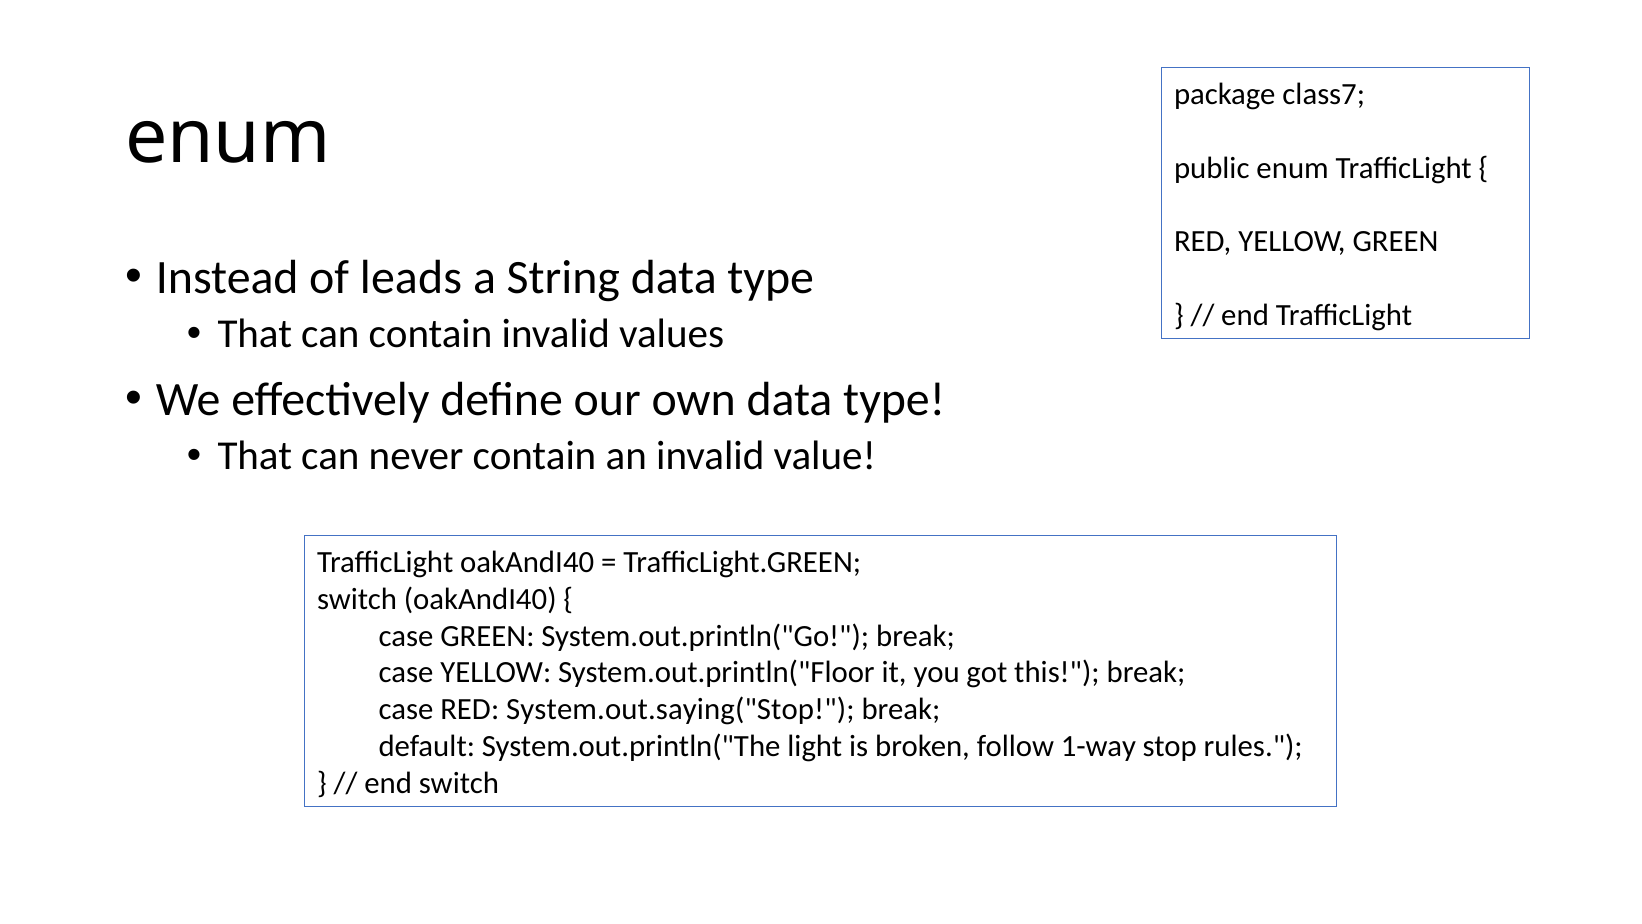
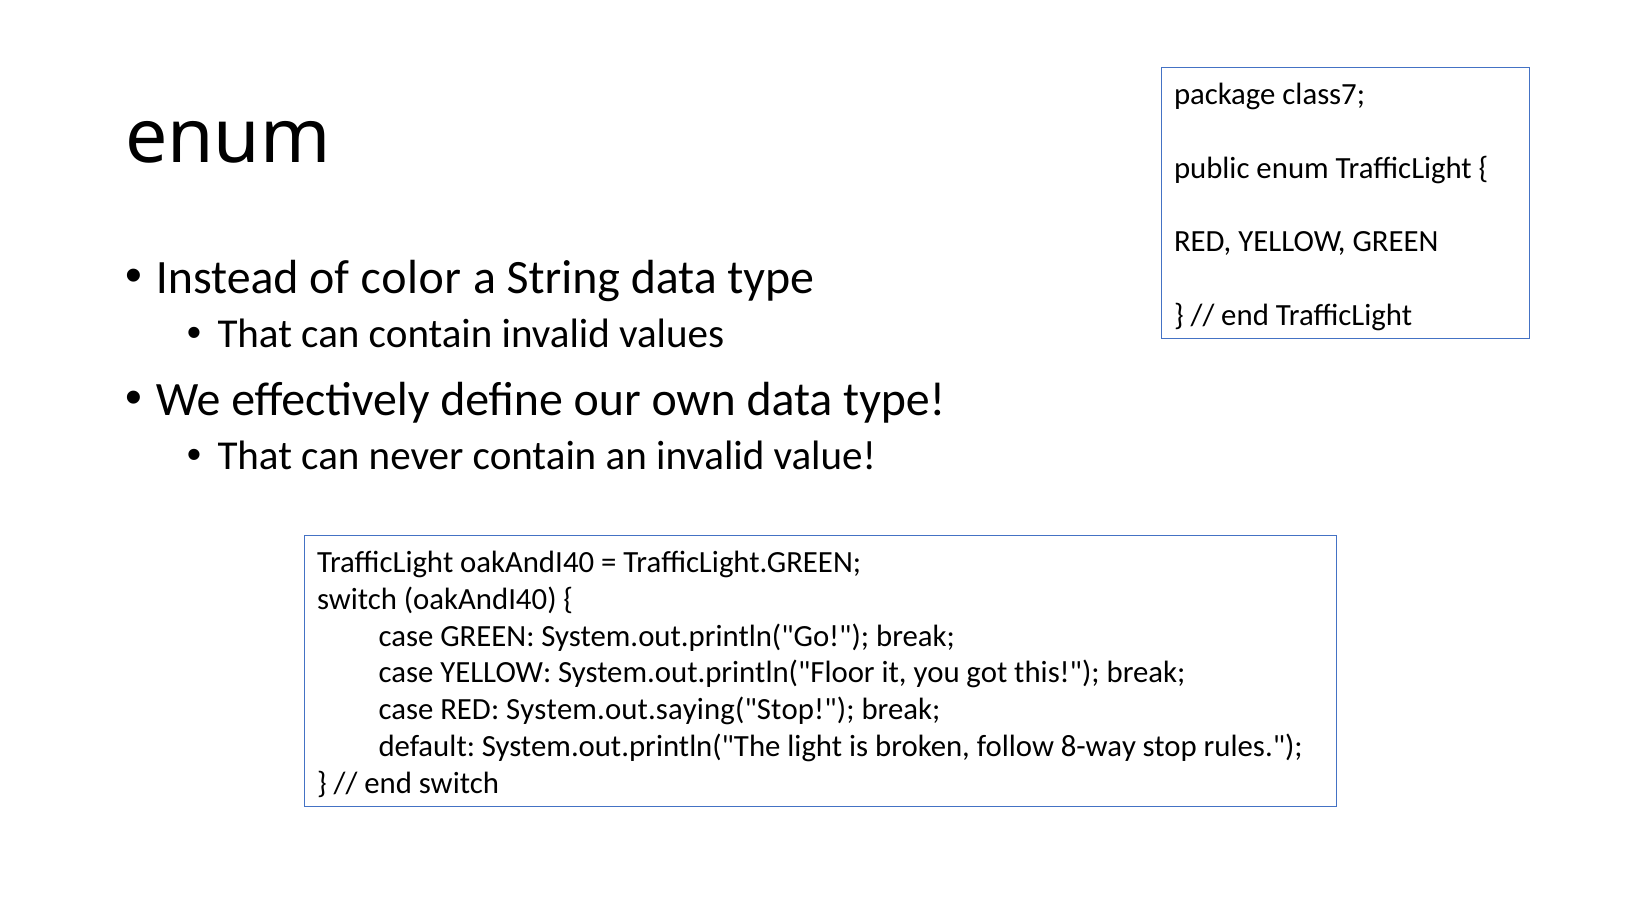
leads: leads -> color (411, 278)
1-way: 1-way -> 8-way (1098, 746)
